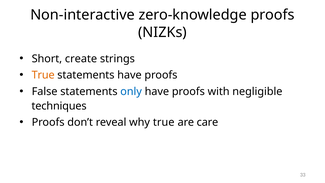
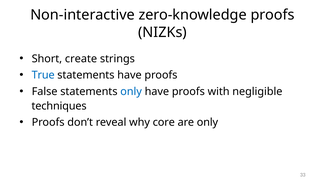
True colour: orange -> blue (43, 75)
why true: true -> core (164, 122)
are care: care -> only (207, 122)
